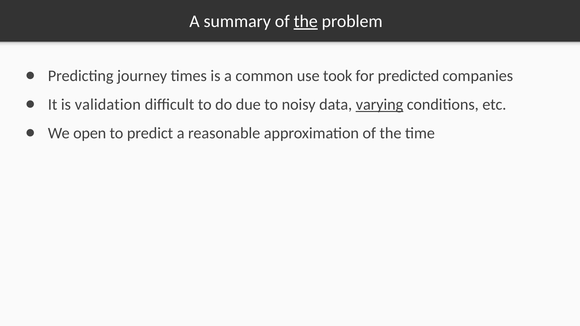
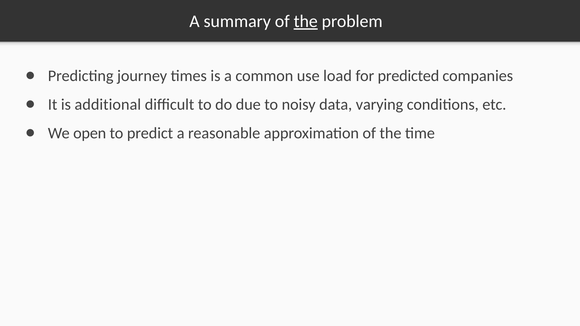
took: took -> load (338, 76)
validation: validation -> additional (108, 104)
varying underline: present -> none (379, 104)
